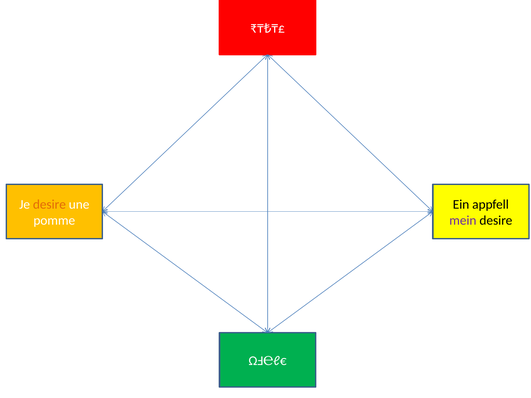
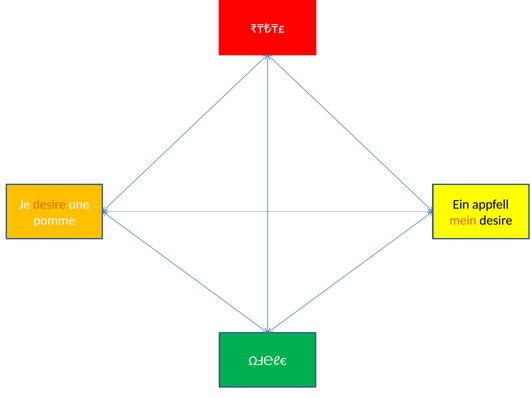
mein colour: purple -> orange (463, 221)
